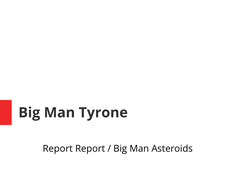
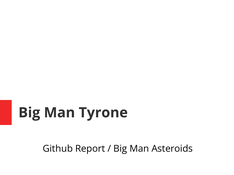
Report: Report -> Github (58, 149)
